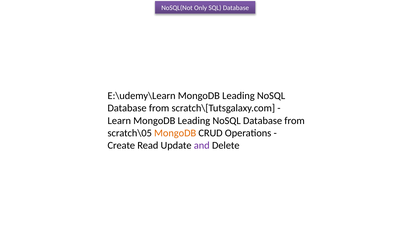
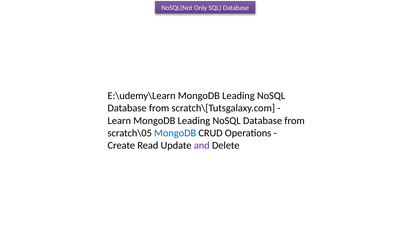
MongoDB colour: orange -> blue (175, 133)
